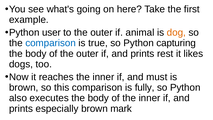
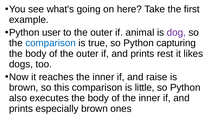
dog colour: orange -> purple (176, 32)
must: must -> raise (157, 77)
fully: fully -> little (145, 87)
mark: mark -> ones (121, 108)
